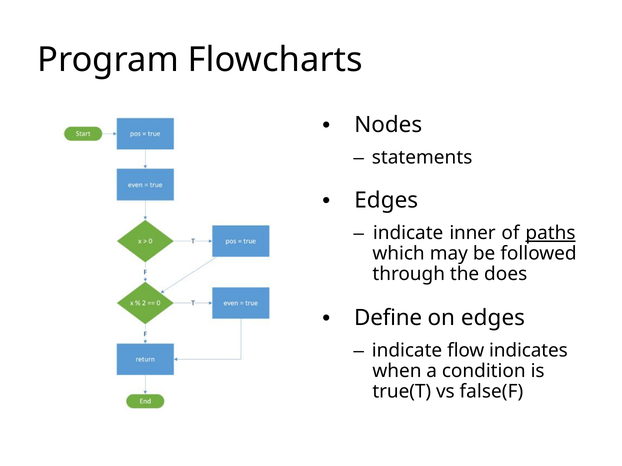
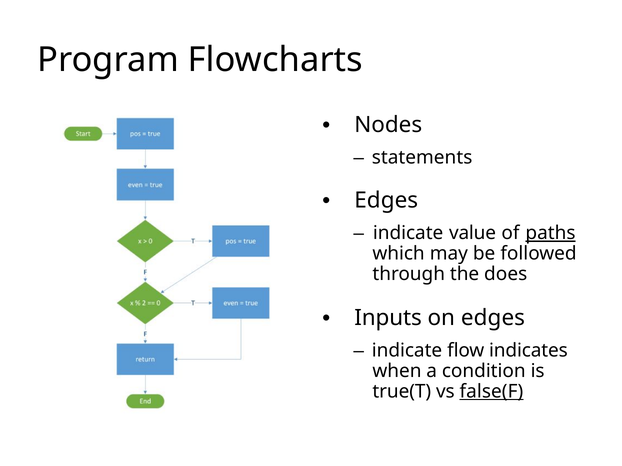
inner: inner -> value (473, 233)
Define: Define -> Inputs (388, 318)
false(F underline: none -> present (491, 392)
